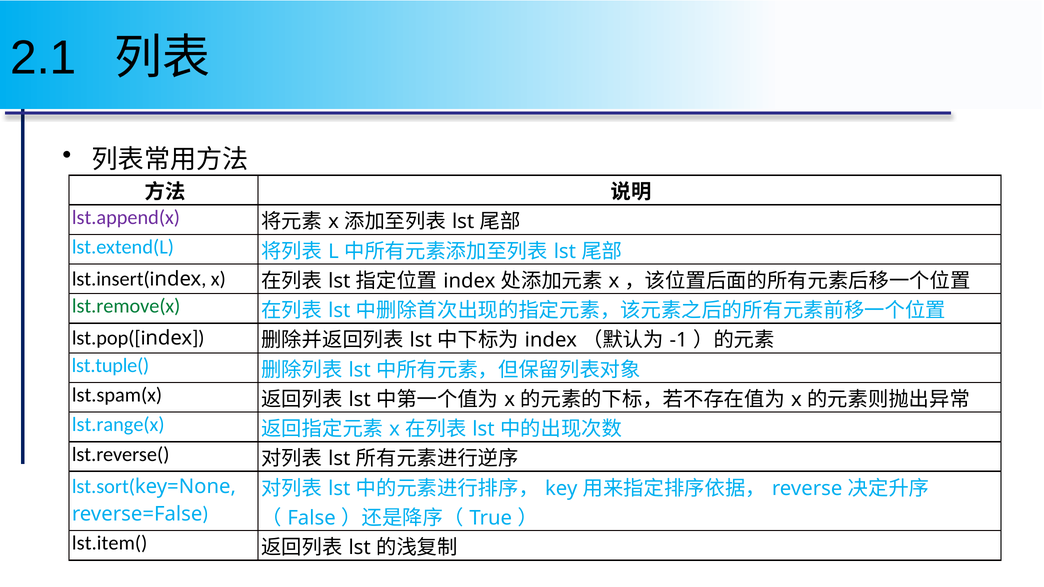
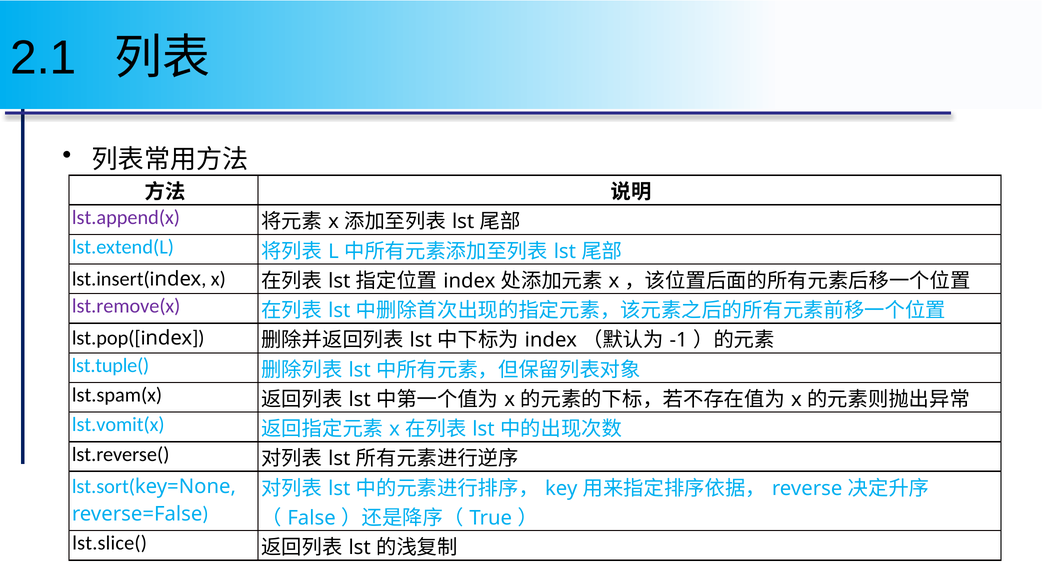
lst.remove(x colour: green -> purple (126, 306)
lst.range(x: lst.range(x -> lst.vomit(x (118, 425)
lst.item(: lst.item( -> lst.slice( (110, 543)
